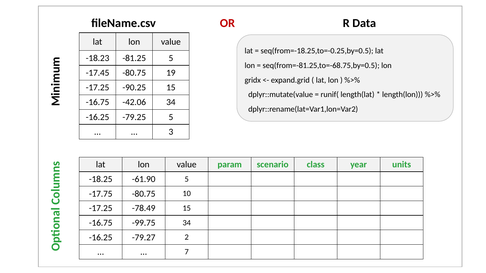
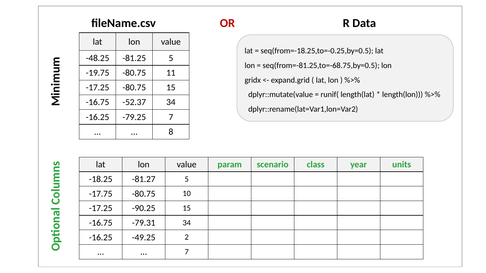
-18.23: -18.23 -> -48.25 (98, 58)
-17.45: -17.45 -> -19.75 (98, 73)
19: 19 -> 11 (171, 73)
-17.25 -90.25: -90.25 -> -80.75 (134, 88)
-42.06: -42.06 -> -52.37 (134, 102)
-79.25 5: 5 -> 7 (171, 117)
3: 3 -> 8 (171, 132)
-61.90: -61.90 -> -81.27 (144, 179)
-78.49: -78.49 -> -90.25 (144, 209)
-99.75: -99.75 -> -79.31 (144, 223)
-79.27: -79.27 -> -49.25 (144, 238)
